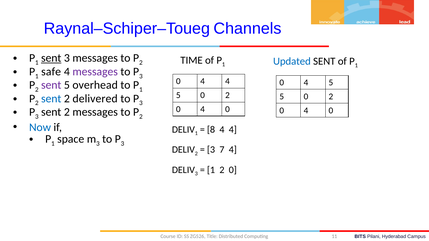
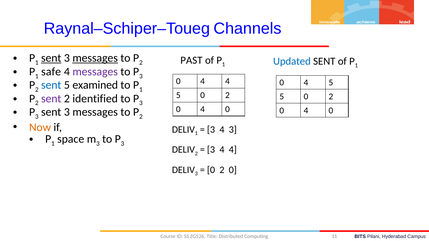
messages underline: none -> present (95, 58)
TIME: TIME -> PAST (191, 60)
sent colour: purple -> blue (51, 85)
overhead: overhead -> examined (95, 85)
sent colour: blue -> purple (51, 99)
delivered: delivered -> identified (95, 99)
3 sent 2: 2 -> 3 (67, 112)
Now colour: blue -> orange (40, 128)
8: 8 -> 3 (211, 130)
4: 4 -> 3 (233, 130)
7: 7 -> 4 (222, 150)
1: 1 -> 0 (211, 170)
